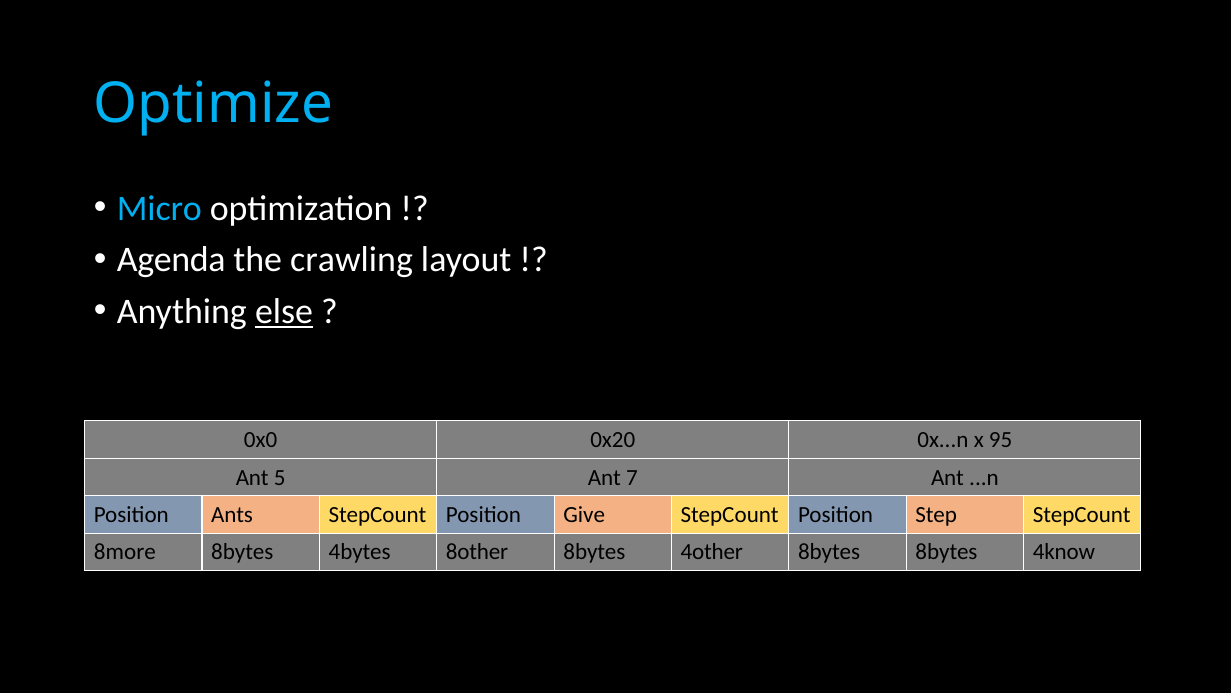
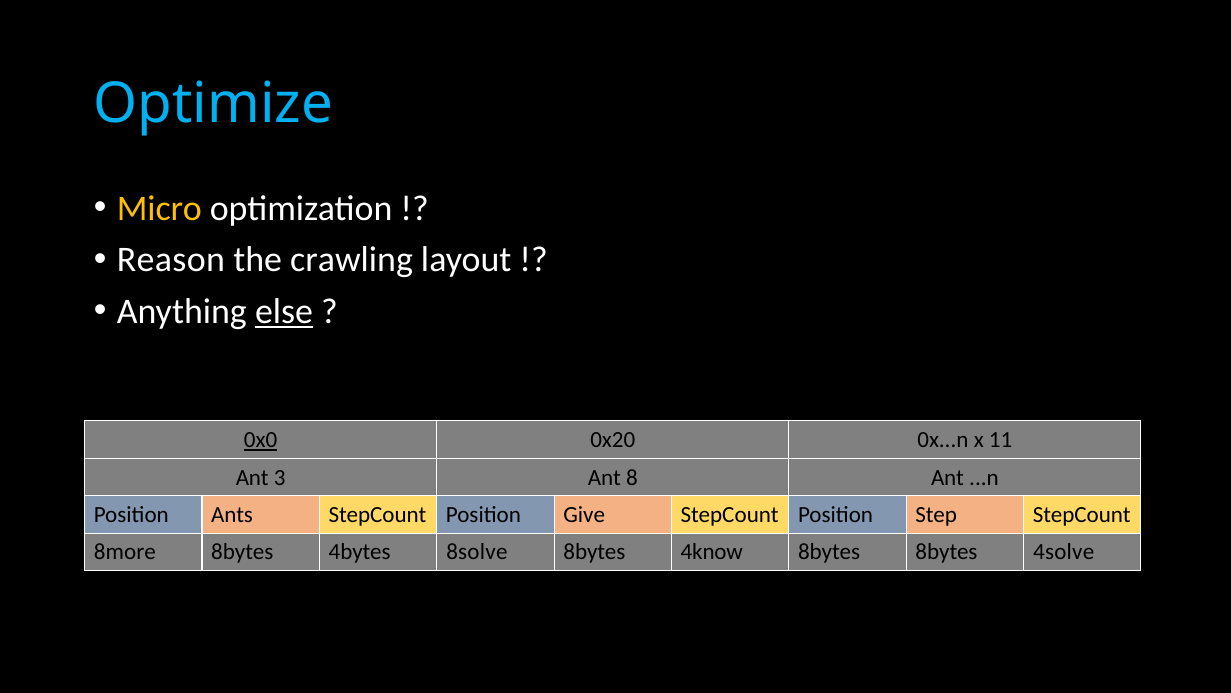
Micro colour: light blue -> yellow (159, 208)
Agenda: Agenda -> Reason (171, 260)
0x0 underline: none -> present (261, 440)
95: 95 -> 11 (1001, 440)
5: 5 -> 3 (280, 477)
7: 7 -> 8 (632, 477)
8other: 8other -> 8solve (477, 552)
4other: 4other -> 4know (712, 552)
4know: 4know -> 4solve (1064, 552)
